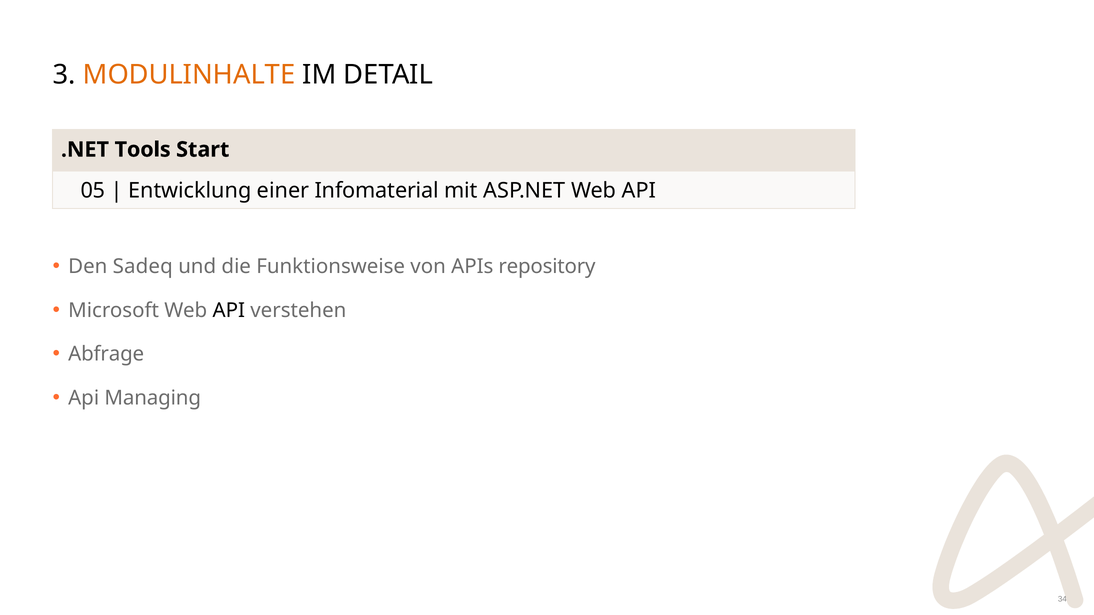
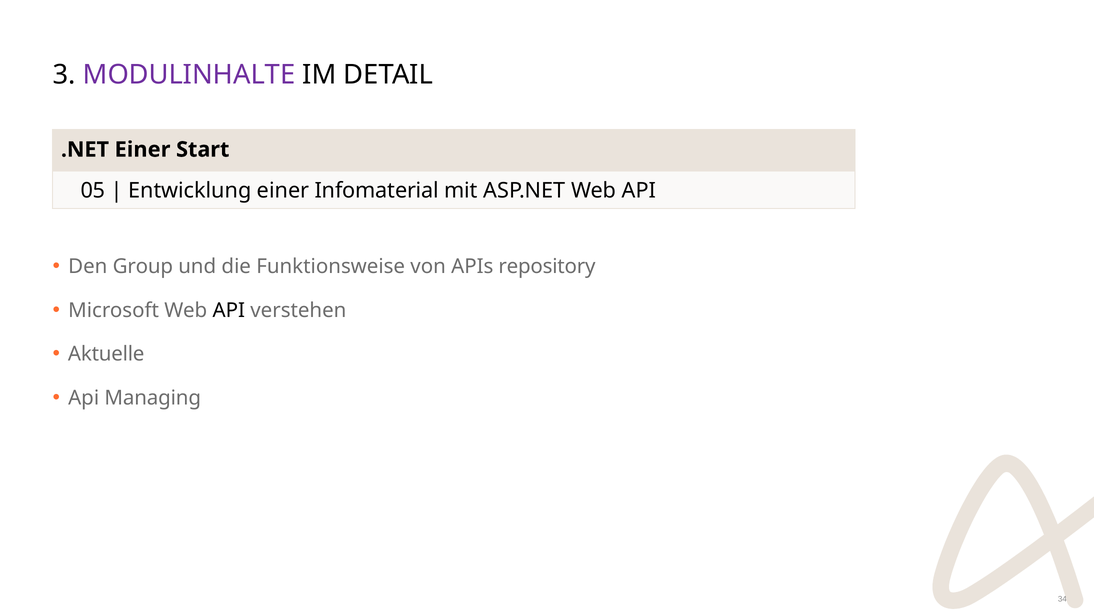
MODULINHALTE colour: orange -> purple (189, 75)
.NET Tools: Tools -> Einer (142, 150)
Sadeq: Sadeq -> Group (143, 267)
Abfrage: Abfrage -> Aktuelle (106, 354)
